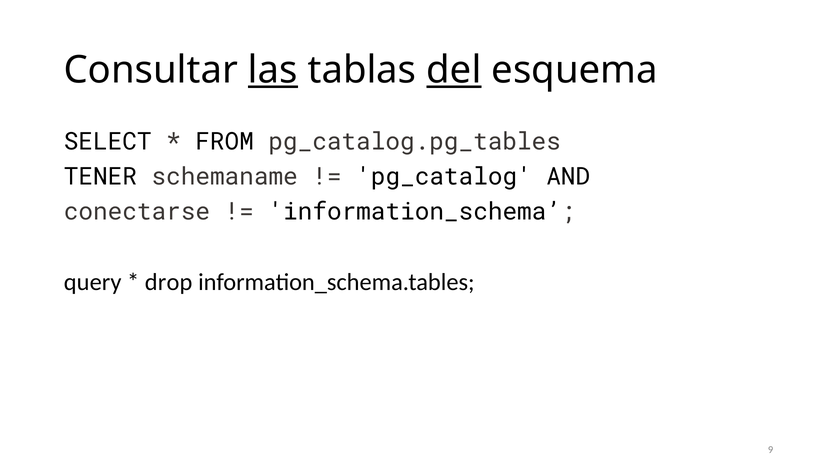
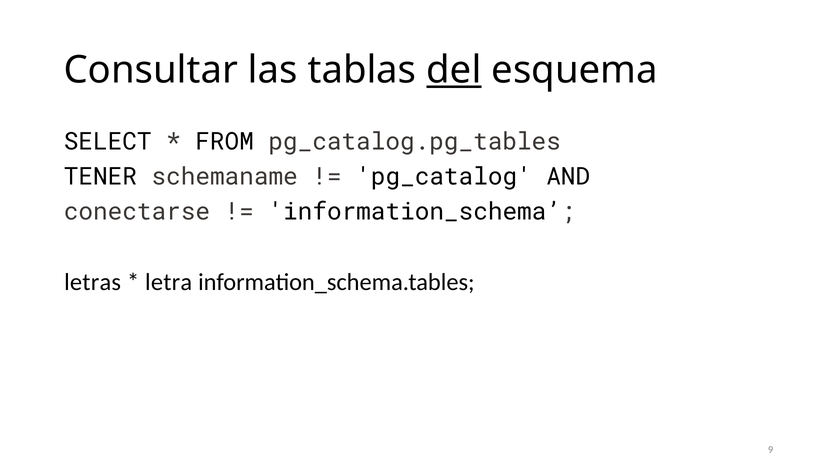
las underline: present -> none (273, 70)
query: query -> letras (93, 282)
drop: drop -> letra (169, 282)
